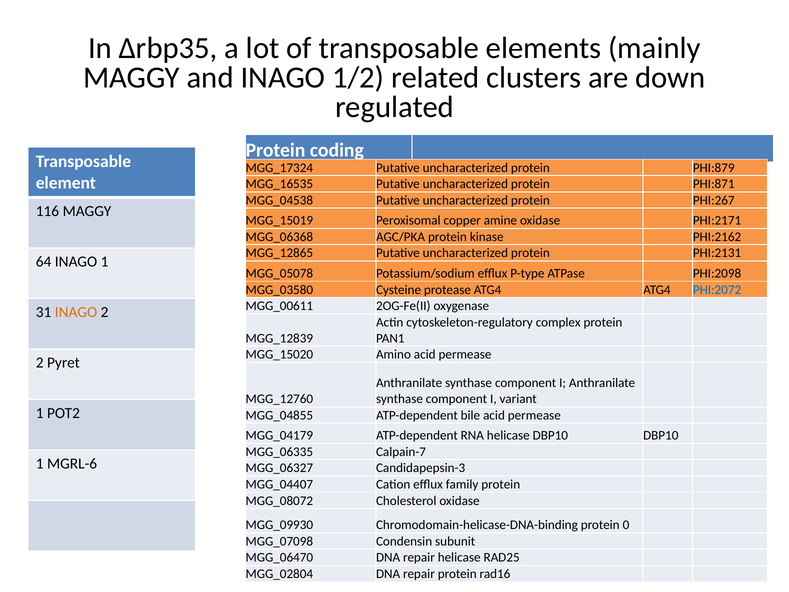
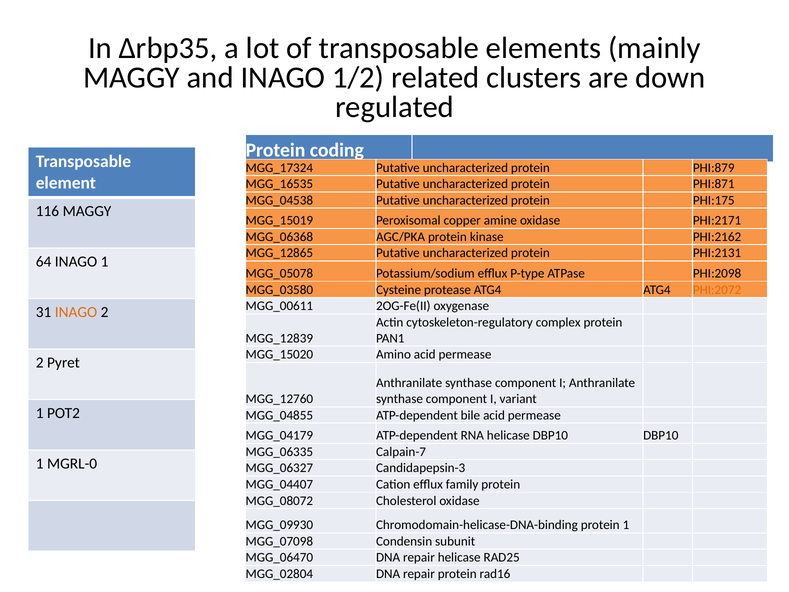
PHI:267: PHI:267 -> PHI:175 (714, 200)
PHI:2072 colour: blue -> orange (717, 290)
MGRL-6: MGRL-6 -> MGRL-0 (72, 463)
protein 0: 0 -> 1 (626, 525)
